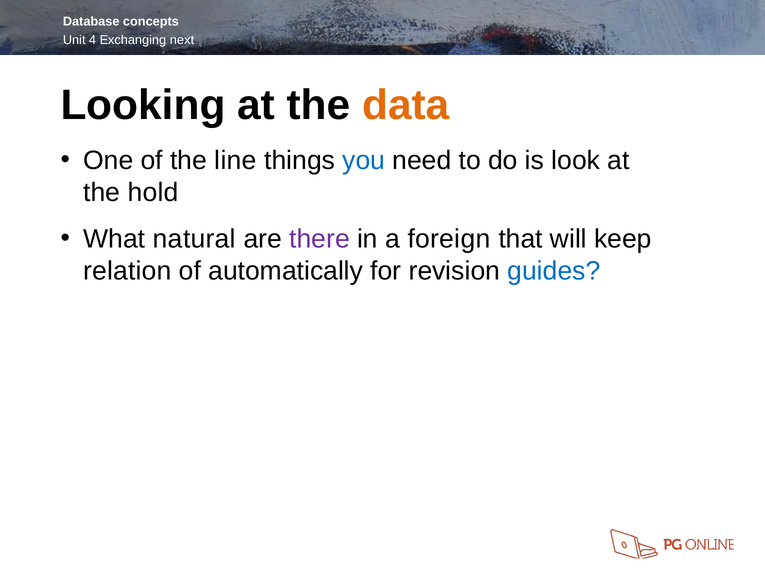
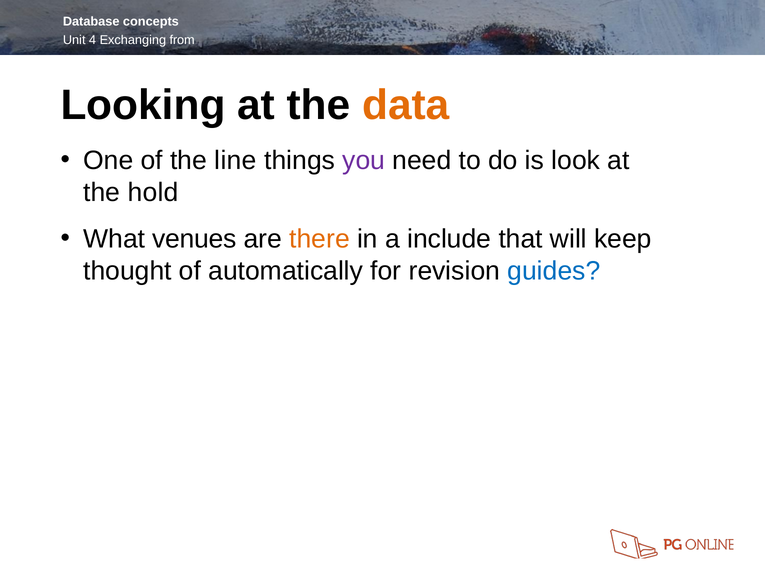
next: next -> from (182, 40)
you colour: blue -> purple (364, 160)
natural: natural -> venues (195, 239)
there colour: purple -> orange (320, 239)
foreign: foreign -> include (449, 239)
relation: relation -> thought (127, 271)
